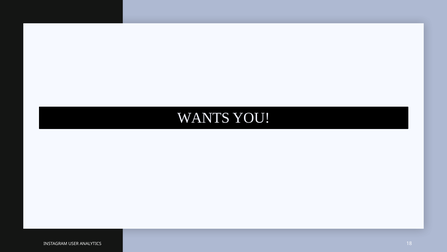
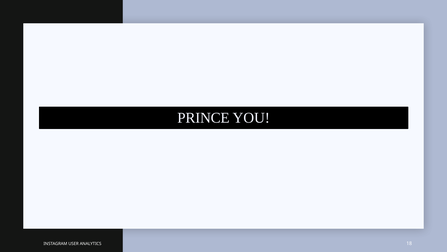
WANTS: WANTS -> PRINCE (203, 118)
